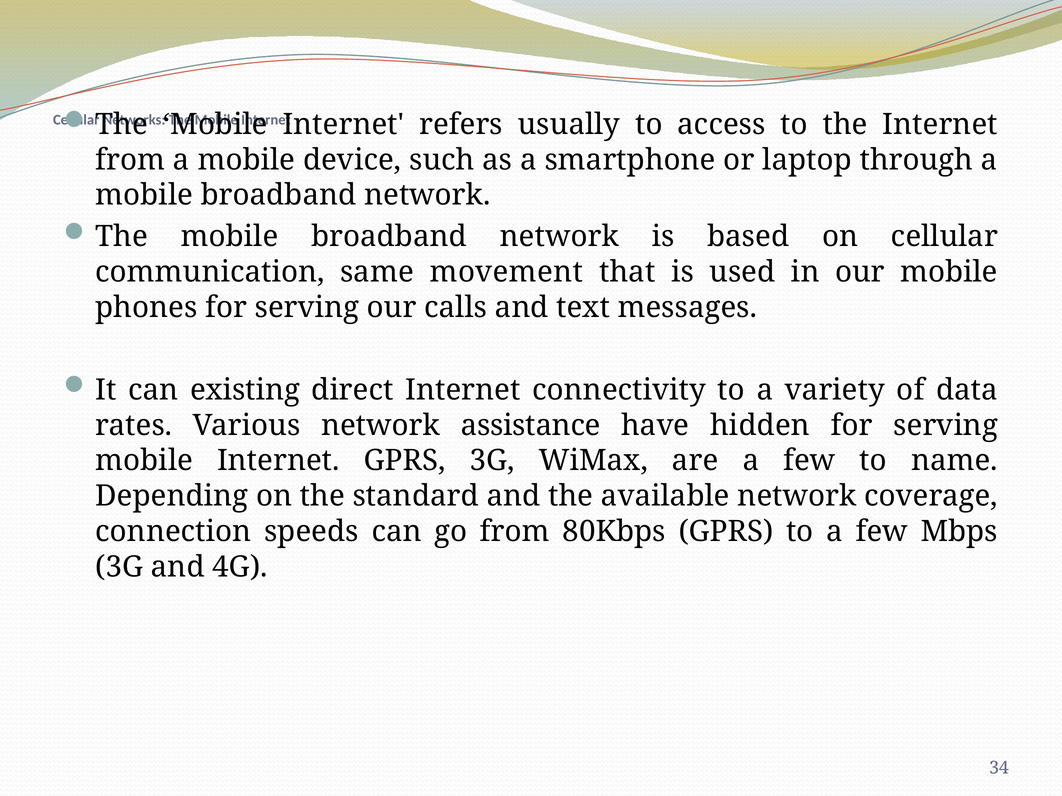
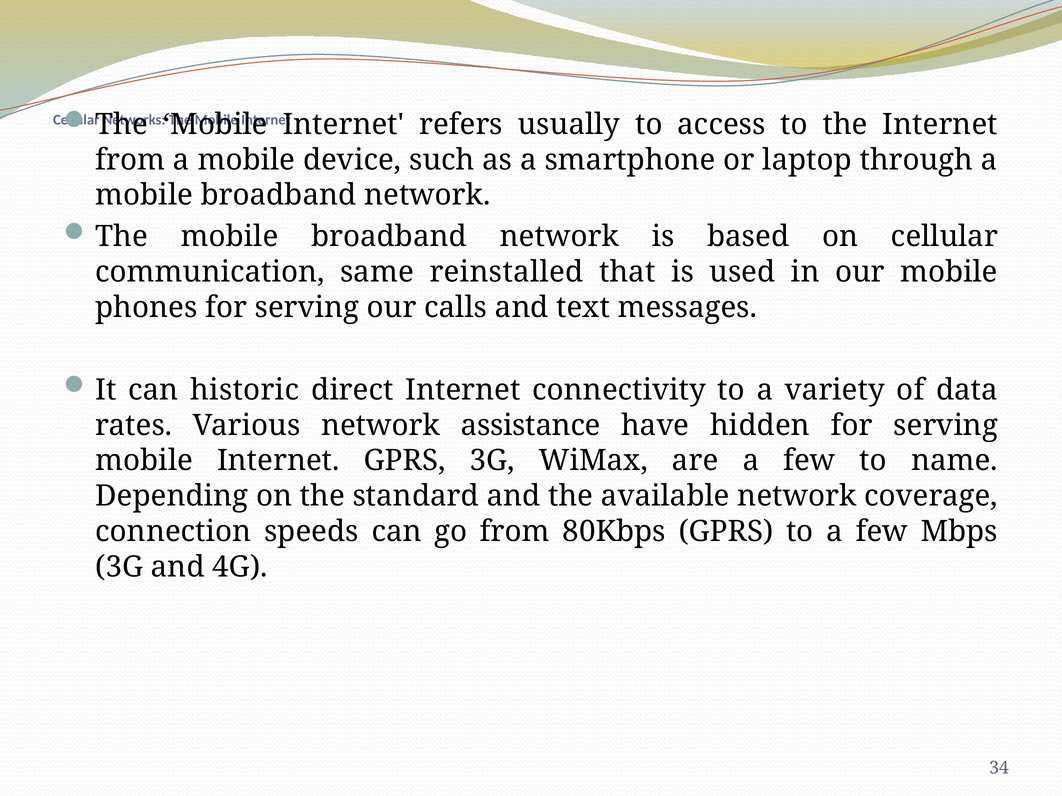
movement: movement -> reinstalled (506, 272)
existing: existing -> historic (245, 390)
